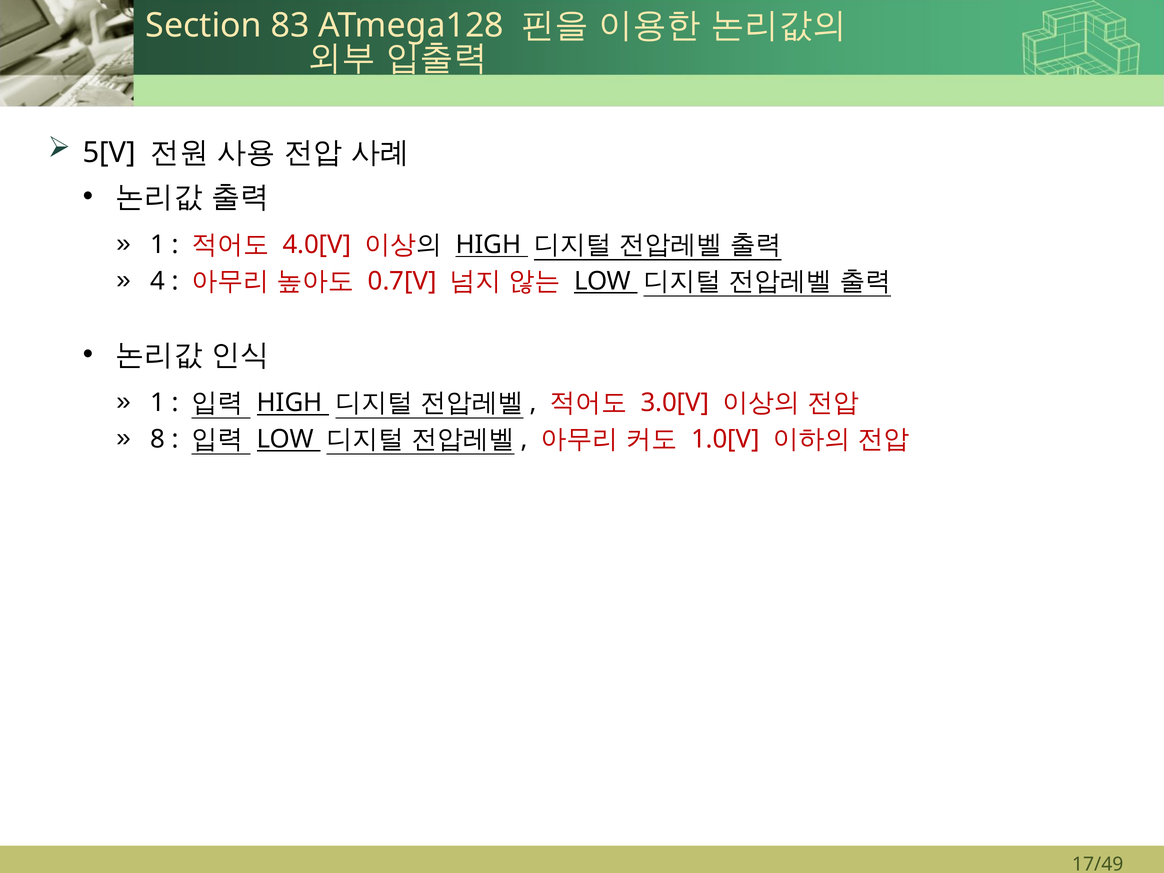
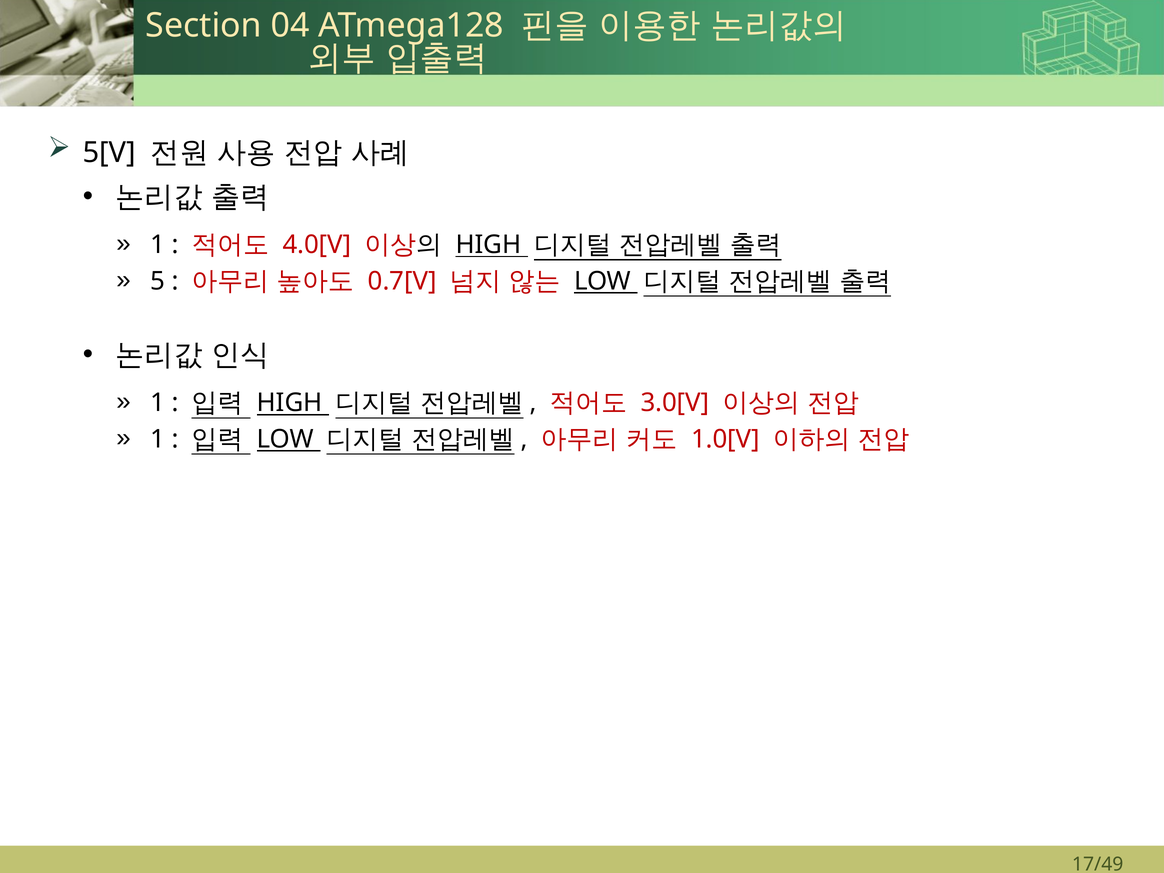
83: 83 -> 04 (290, 25)
4: 4 -> 5 (158, 281)
8: 8 -> 1 (158, 439)
